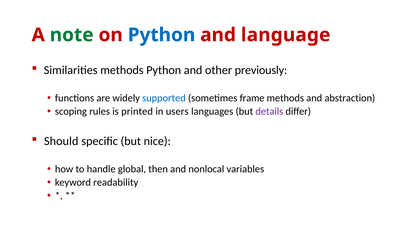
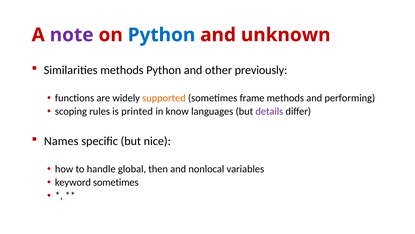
note colour: green -> purple (72, 35)
language: language -> unknown (286, 35)
supported colour: blue -> orange (164, 98)
abstraction: abstraction -> performing (350, 98)
users: users -> know (177, 111)
Should: Should -> Names (61, 141)
keyword readability: readability -> sometimes (116, 182)
